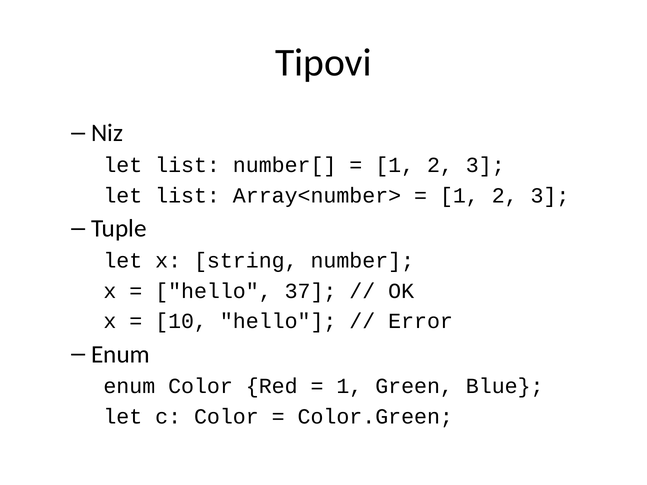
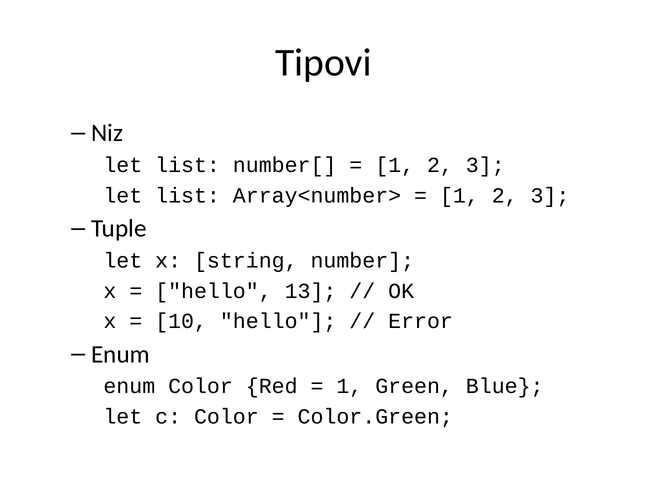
37: 37 -> 13 (311, 291)
